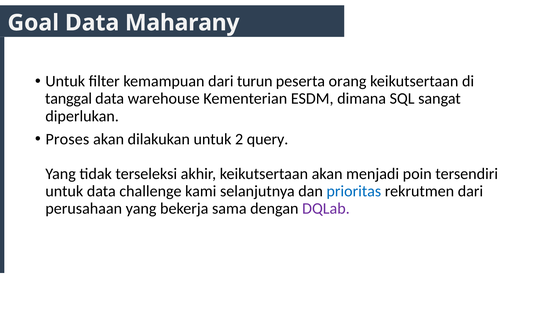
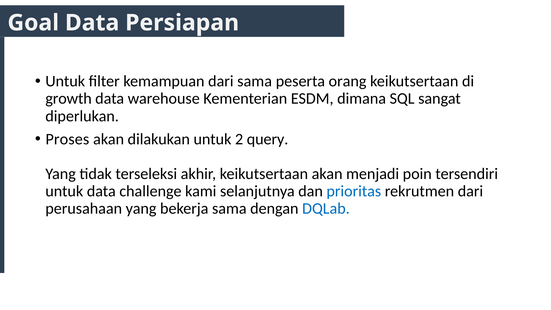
Maharany: Maharany -> Persiapan (182, 23)
dari turun: turun -> sama (255, 81)
tanggal: tanggal -> growth (69, 99)
DQLab colour: purple -> blue (326, 209)
